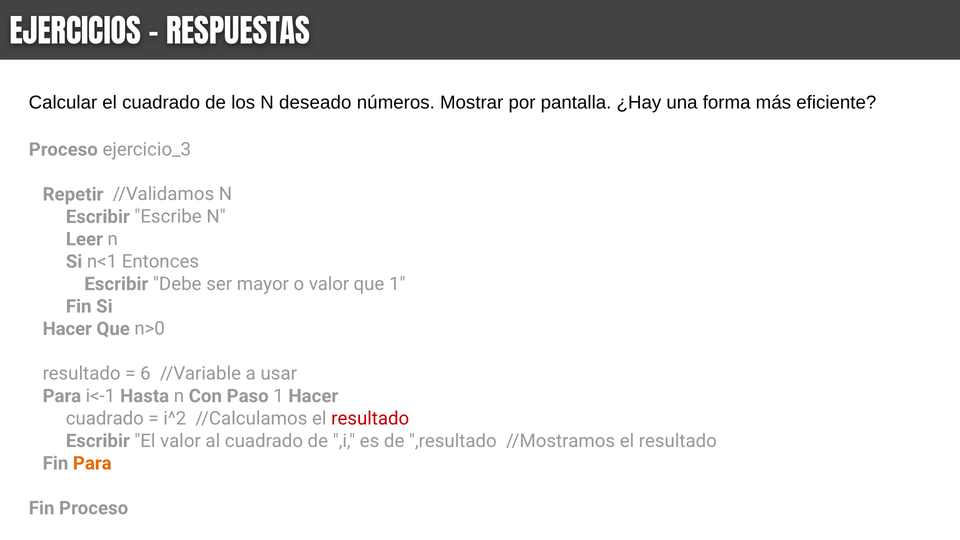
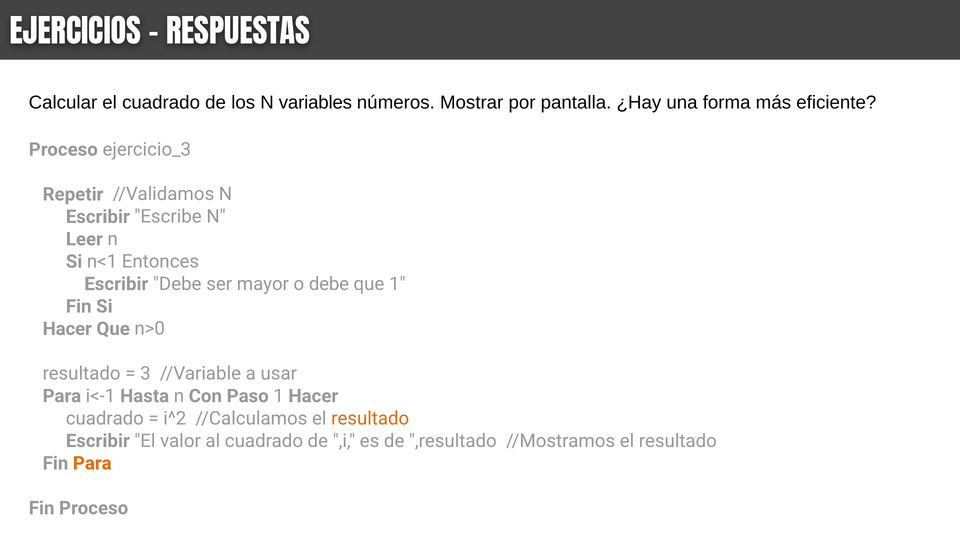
deseado: deseado -> variables (315, 103)
o valor: valor -> debe (329, 284)
6: 6 -> 3 (145, 374)
resultado colour: red -> orange (370, 418)
